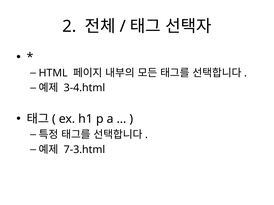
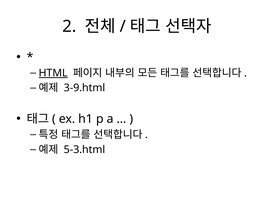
HTML underline: none -> present (53, 73)
3-4.html: 3-4.html -> 3-9.html (85, 88)
7-3.html: 7-3.html -> 5-3.html (85, 150)
